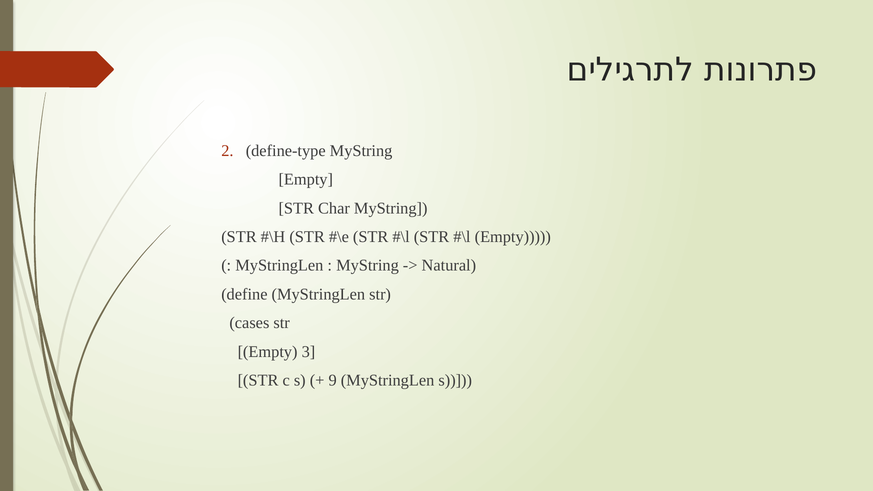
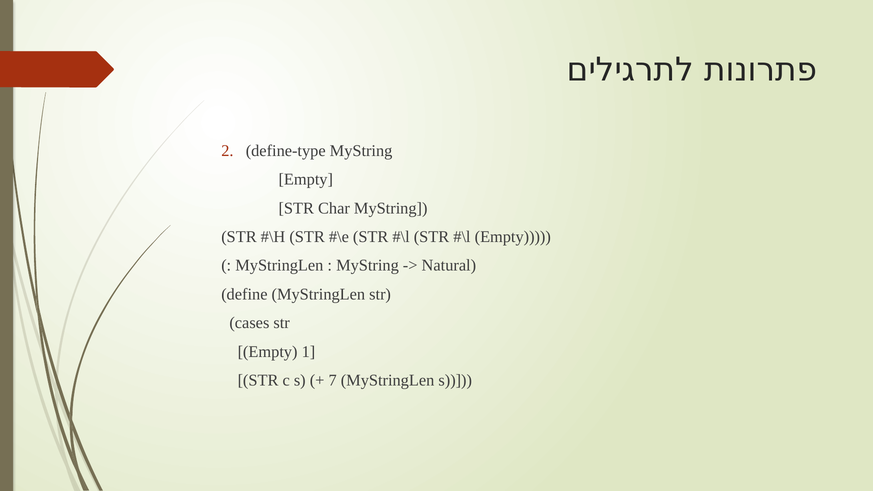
3: 3 -> 1 (308, 352)
9: 9 -> 7 (333, 381)
